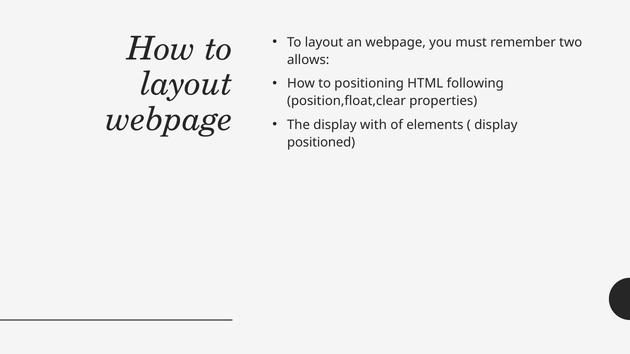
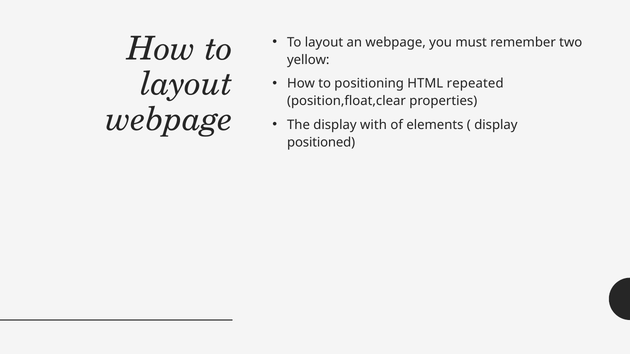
allows: allows -> yellow (308, 60)
following: following -> repeated (475, 84)
